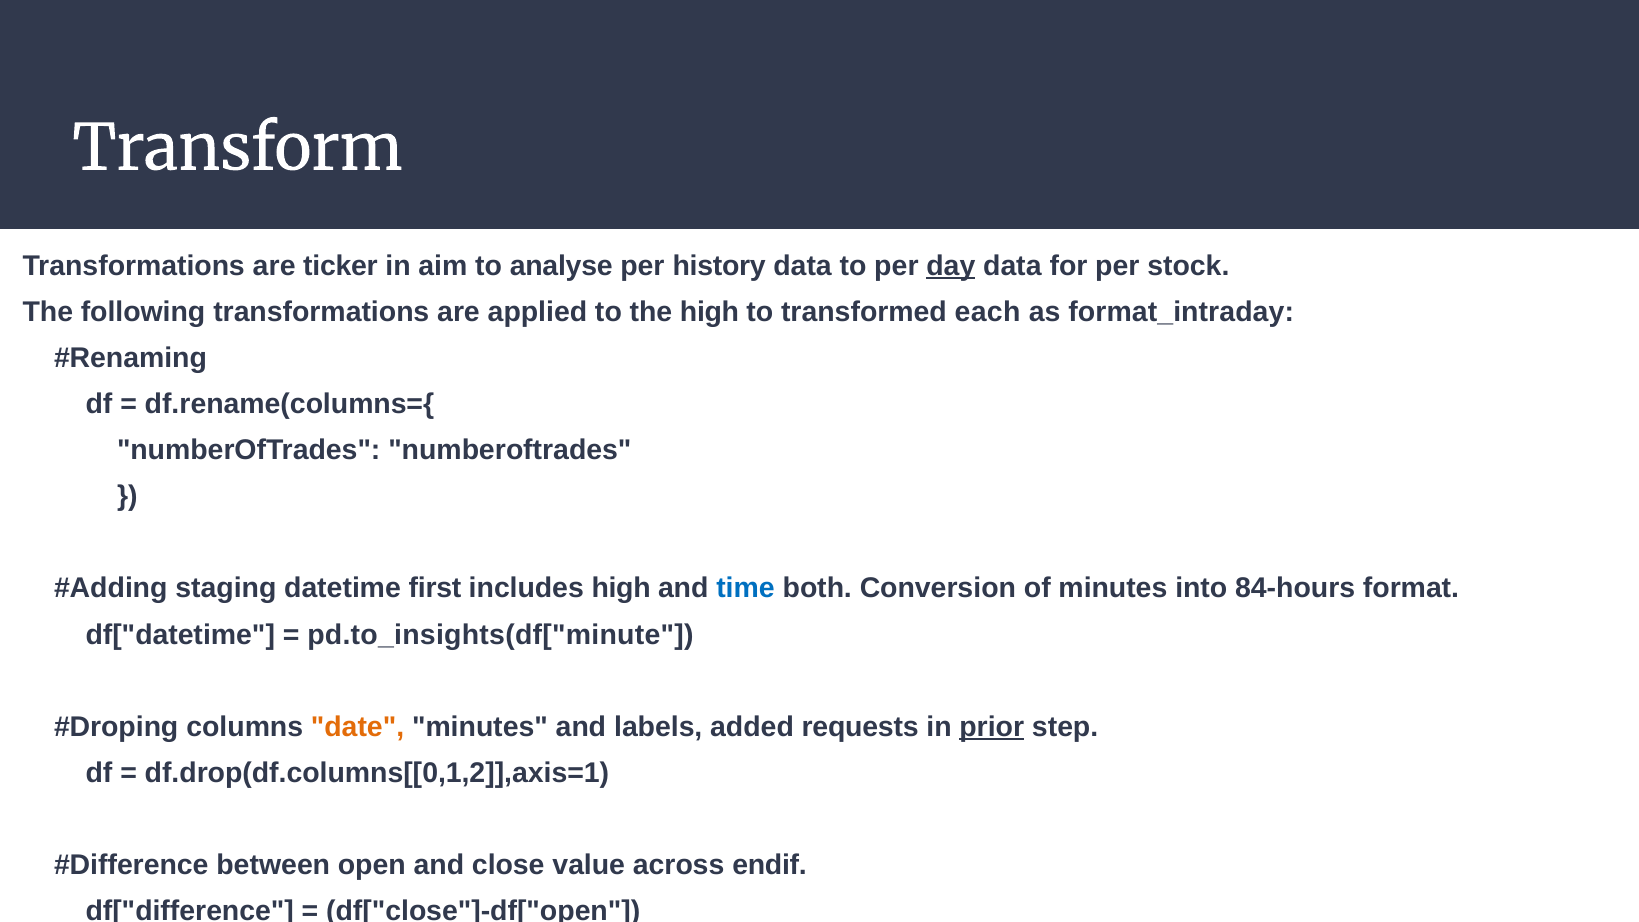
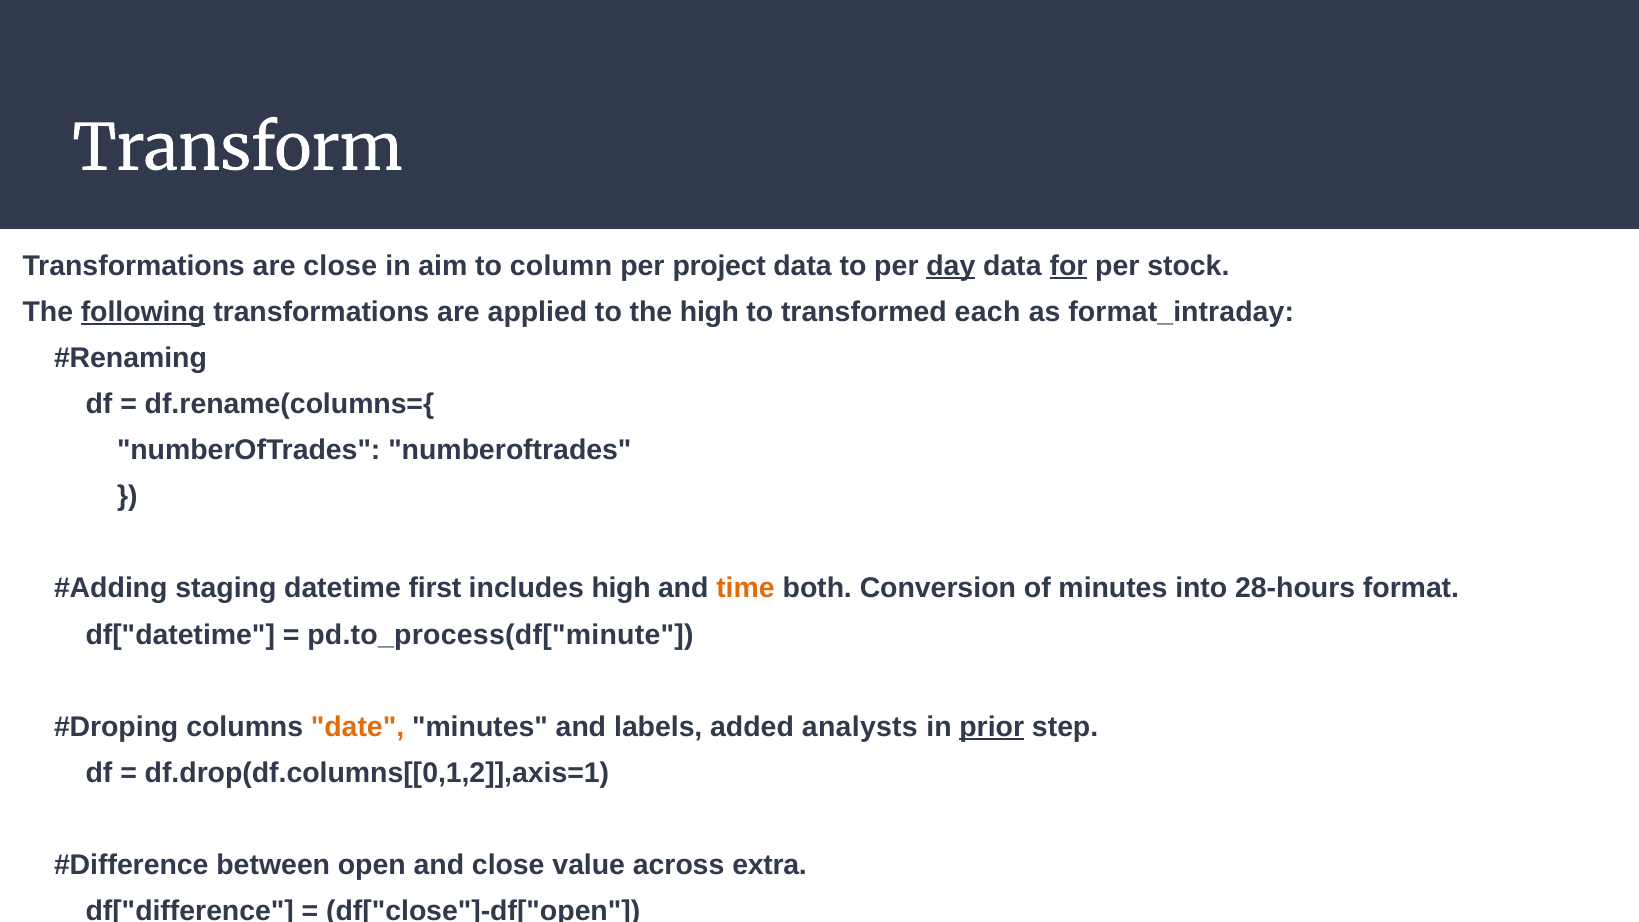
are ticker: ticker -> close (340, 266)
analyse: analyse -> column (561, 266)
history: history -> project (719, 266)
for underline: none -> present (1068, 266)
following underline: none -> present (143, 312)
time colour: blue -> orange (745, 589)
84-hours: 84-hours -> 28-hours (1295, 589)
pd.to_insights(df["minute: pd.to_insights(df["minute -> pd.to_process(df["minute (500, 635)
requests: requests -> analysts (860, 727)
endif: endif -> extra (770, 865)
